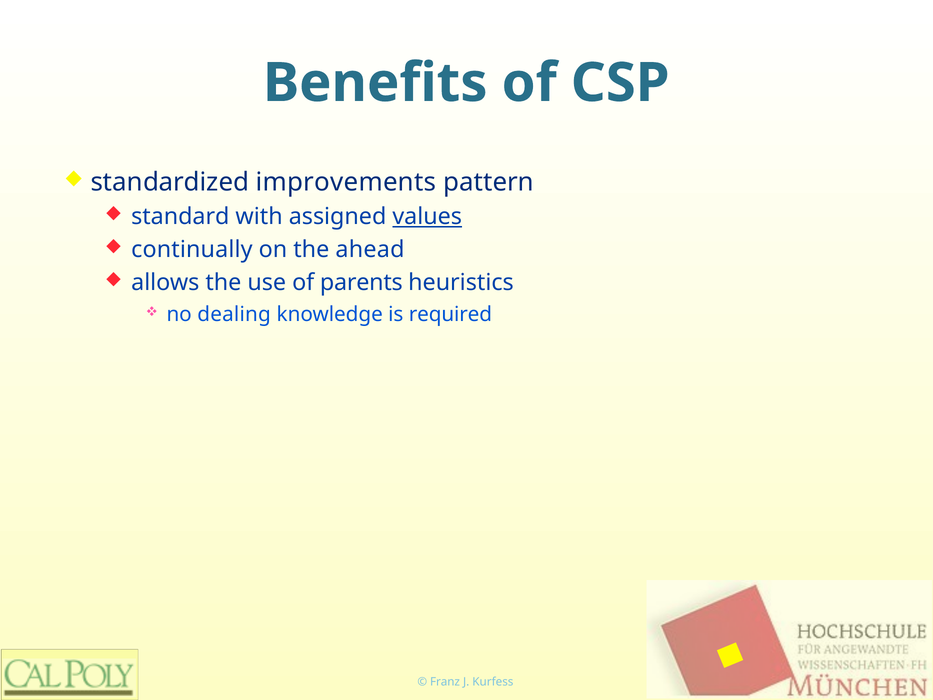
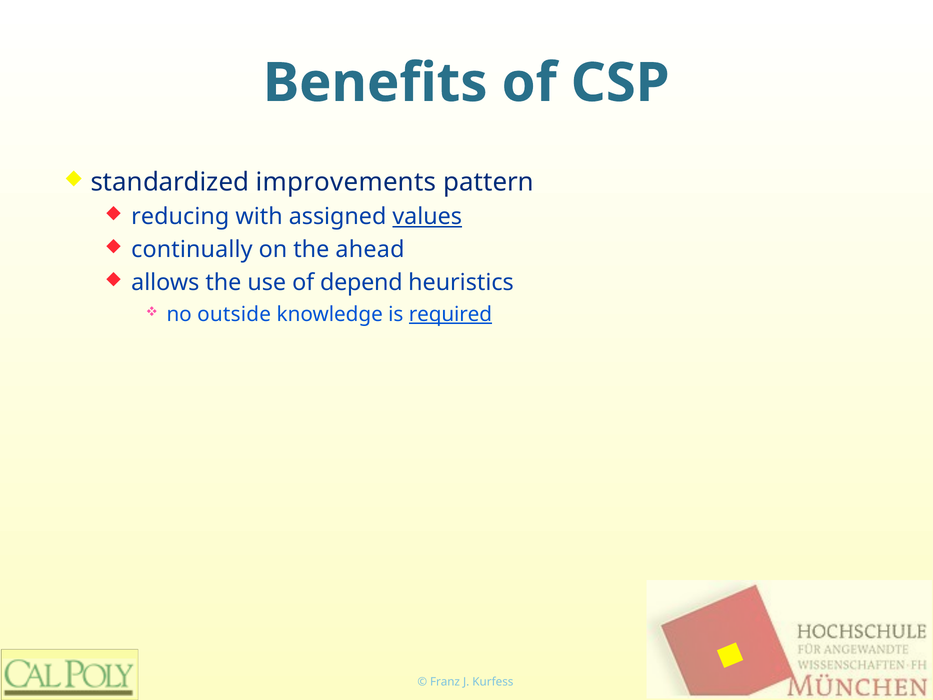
standard: standard -> reducing (180, 217)
parents: parents -> depend (361, 283)
dealing: dealing -> outside (234, 314)
required underline: none -> present (450, 314)
